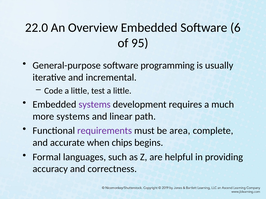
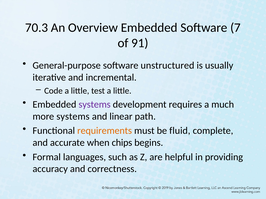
22.0: 22.0 -> 70.3 (37, 28)
6: 6 -> 7 (235, 28)
95: 95 -> 91 (140, 43)
programming: programming -> unstructured (167, 66)
requirements colour: purple -> orange (105, 131)
area: area -> fluid (180, 131)
